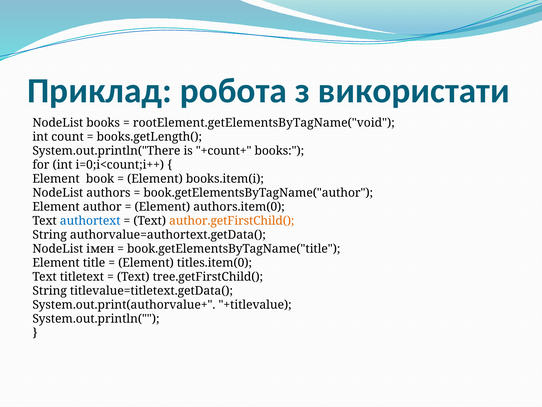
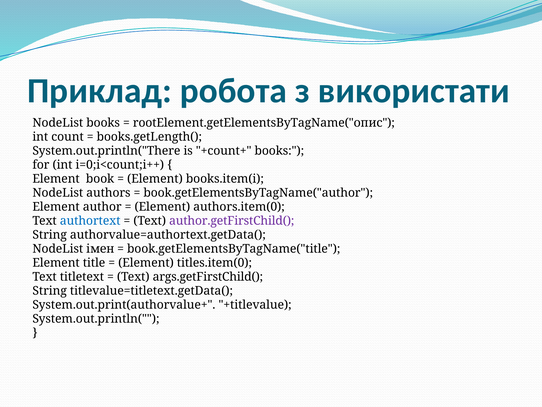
rootElement.getElementsByTagName("void: rootElement.getElementsByTagName("void -> rootElement.getElementsByTagName("опис (264, 123)
author.getFirstChild( colour: orange -> purple (232, 220)
tree.getFirstChild(: tree.getFirstChild( -> args.getFirstChild( (208, 276)
